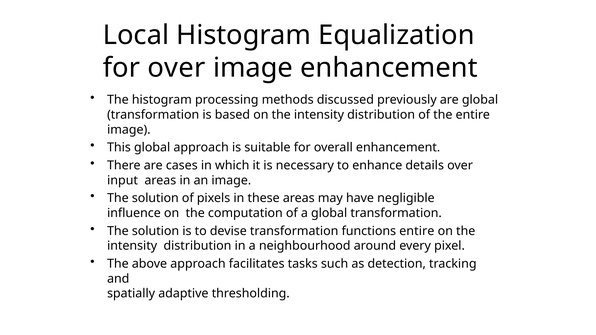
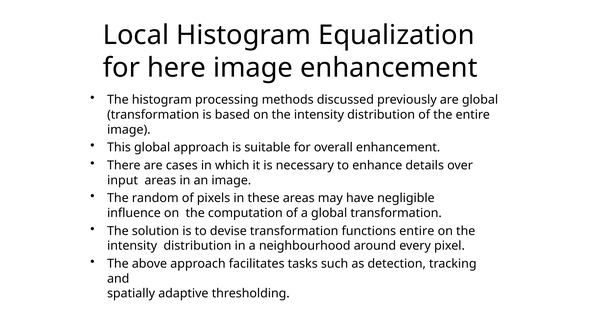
for over: over -> here (177, 68)
solution: solution -> random (155, 198)
